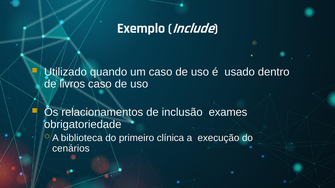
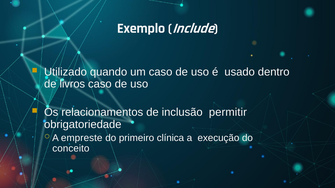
exames: exames -> permitir (228, 113)
biblioteca: biblioteca -> empreste (82, 138)
cenários: cenários -> conceito (71, 149)
